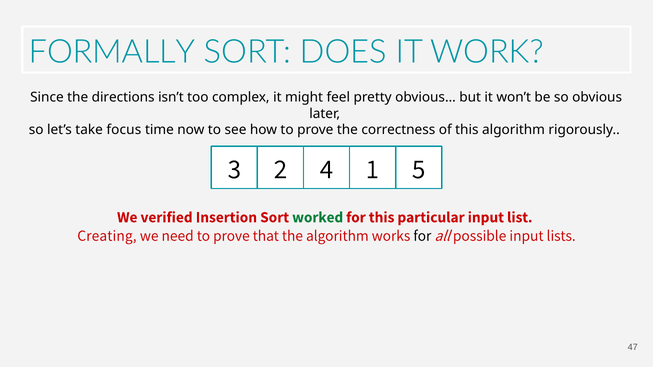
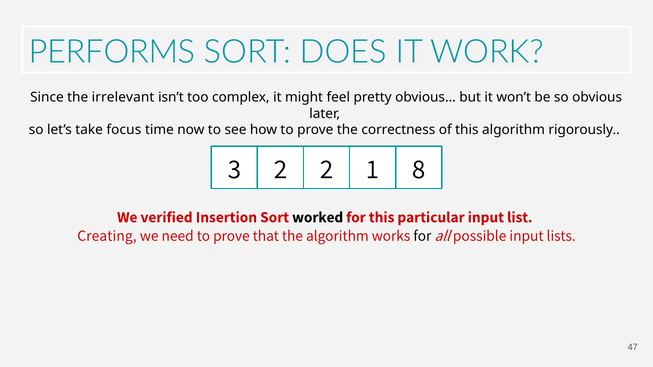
FORMALLY: FORMALLY -> PERFORMS (112, 52)
directions: directions -> irrelevant (123, 97)
2 4: 4 -> 2 (326, 169)
5: 5 -> 8 (419, 169)
worked colour: green -> black (318, 217)
